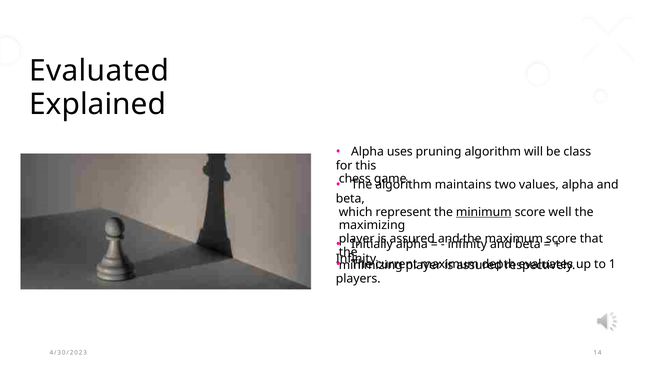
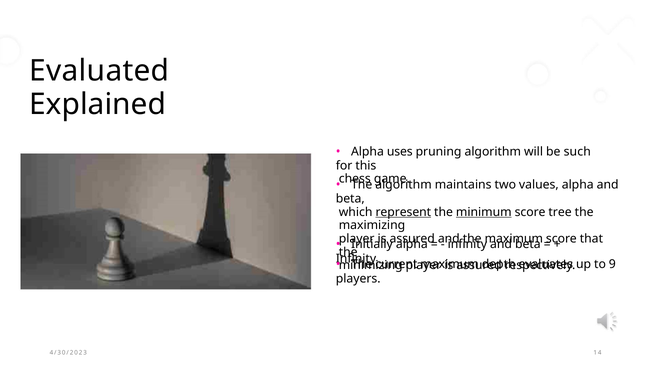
class: class -> such (577, 151)
represent underline: none -> present (403, 212)
well: well -> tree (560, 212)
1: 1 -> 9 (612, 264)
